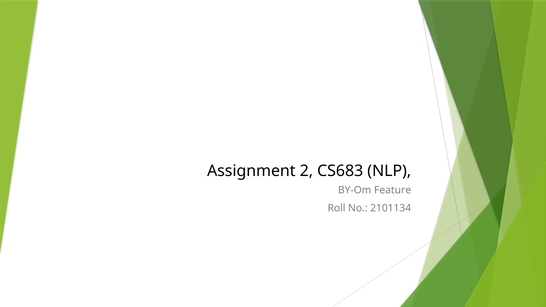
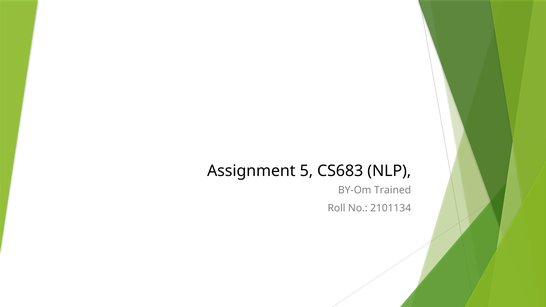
2: 2 -> 5 (306, 171)
Feature: Feature -> Trained (393, 190)
